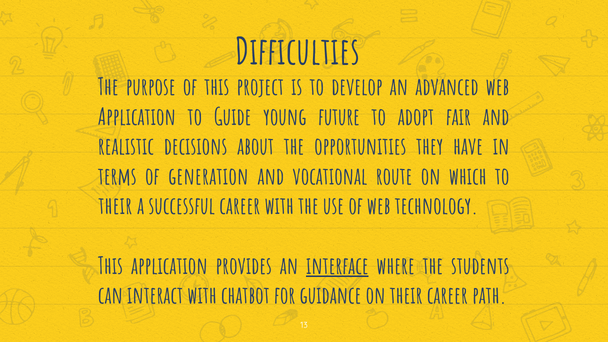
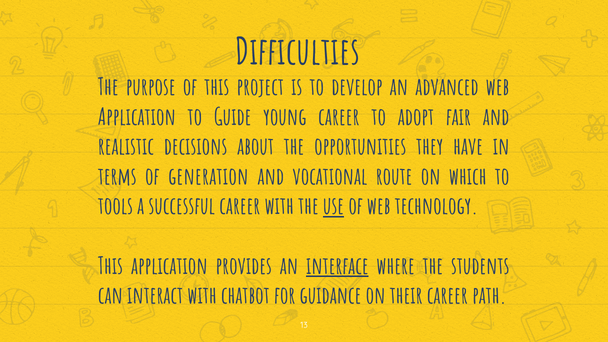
young future: future -> career (339, 117)
their: their -> tools (115, 207)
use underline: none -> present (334, 207)
